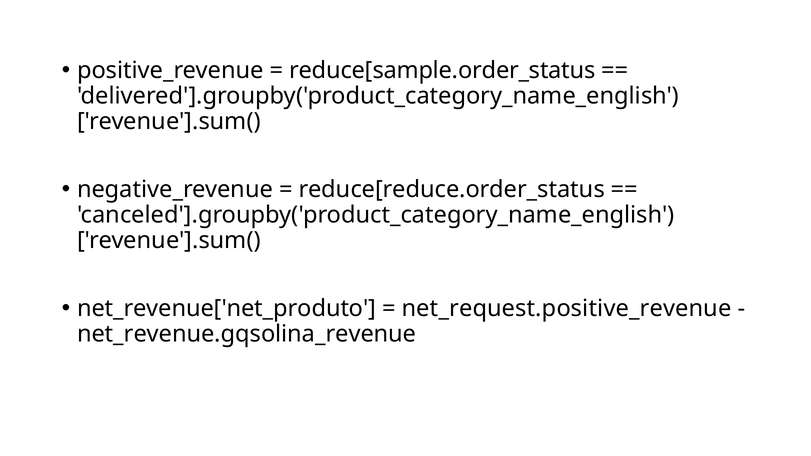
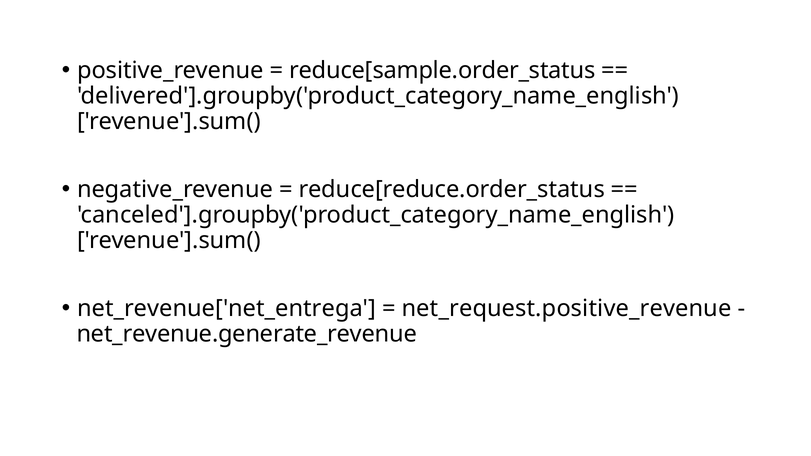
net_revenue['net_produto: net_revenue['net_produto -> net_revenue['net_entrega (227, 308)
net_revenue.gqsolina_revenue: net_revenue.gqsolina_revenue -> net_revenue.generate_revenue (247, 334)
